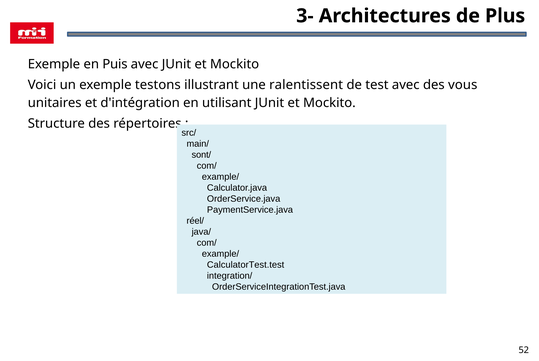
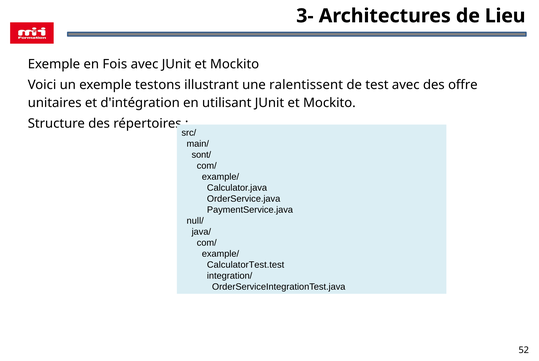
Plus: Plus -> Lieu (505, 16)
Puis: Puis -> Fois (115, 64)
vous: vous -> offre (463, 85)
réel/: réel/ -> null/ (195, 221)
